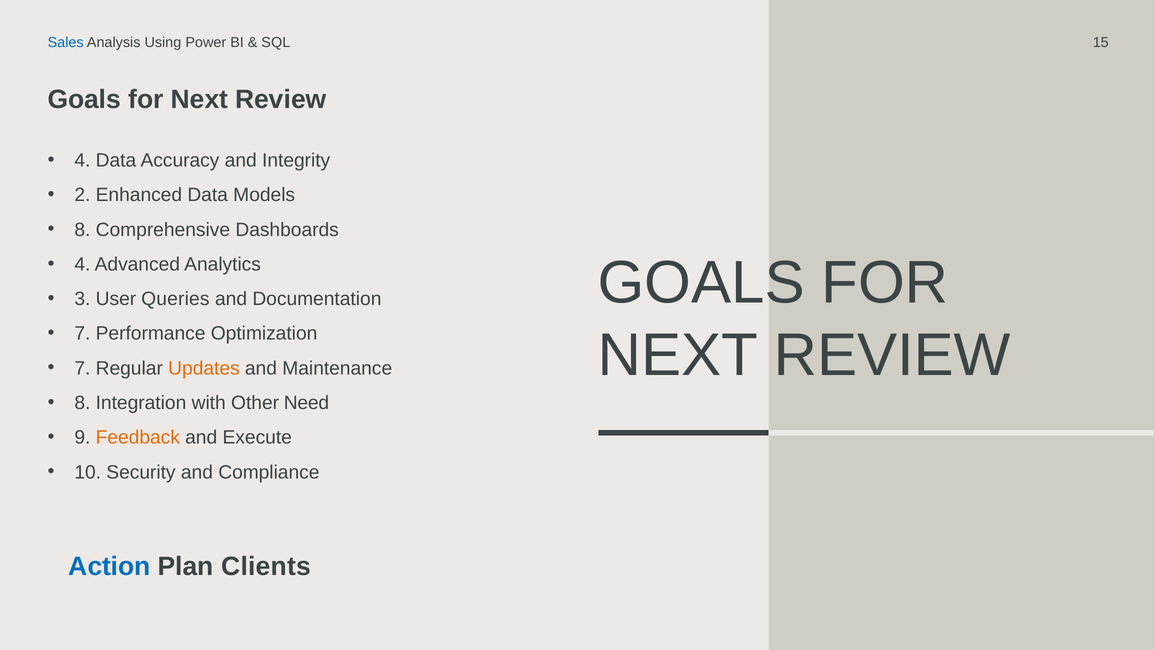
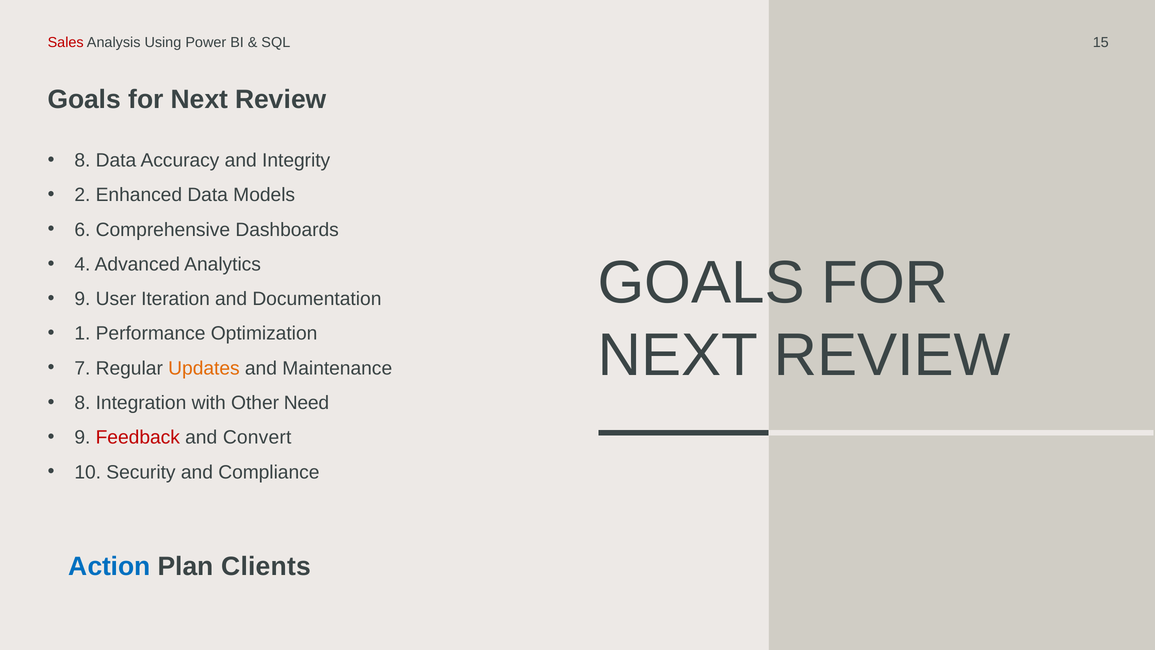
Sales colour: blue -> red (66, 43)
4: 4 -> 8 (82, 160)
8: 8 -> 6 (82, 230)
3: 3 -> 9 (82, 299)
Queries: Queries -> Iteration (176, 299)
7: 7 -> 1 (82, 333)
Feedback colour: orange -> red (138, 437)
Execute: Execute -> Convert (257, 437)
